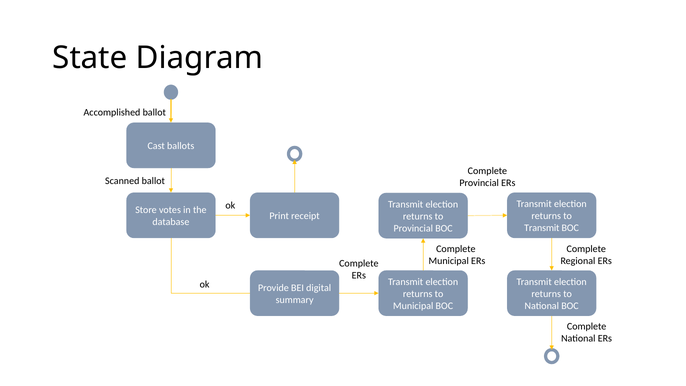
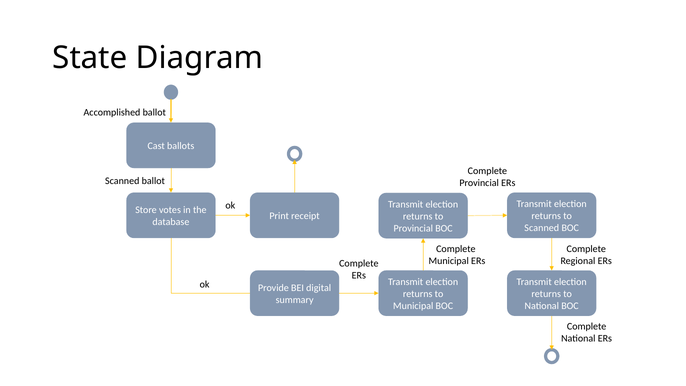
Transmit: Transmit -> Scanned (542, 228)
